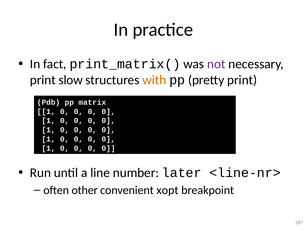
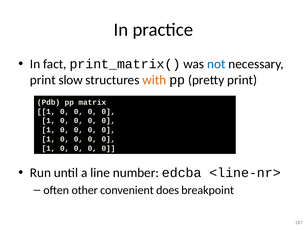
not colour: purple -> blue (216, 64)
later: later -> edcba (182, 173)
xopt: xopt -> does (168, 190)
